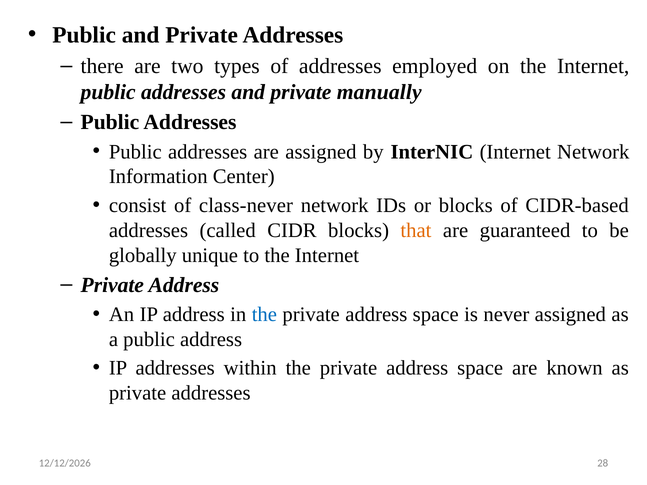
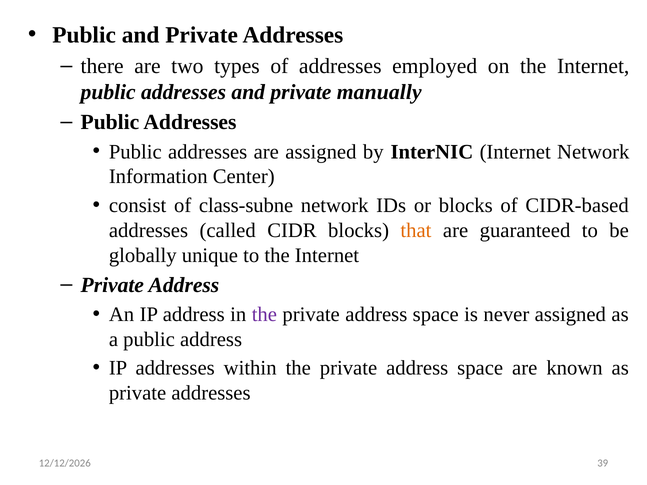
class-never: class-never -> class-subne (246, 206)
the colour: blue -> purple (264, 315)
28: 28 -> 39 (603, 463)
